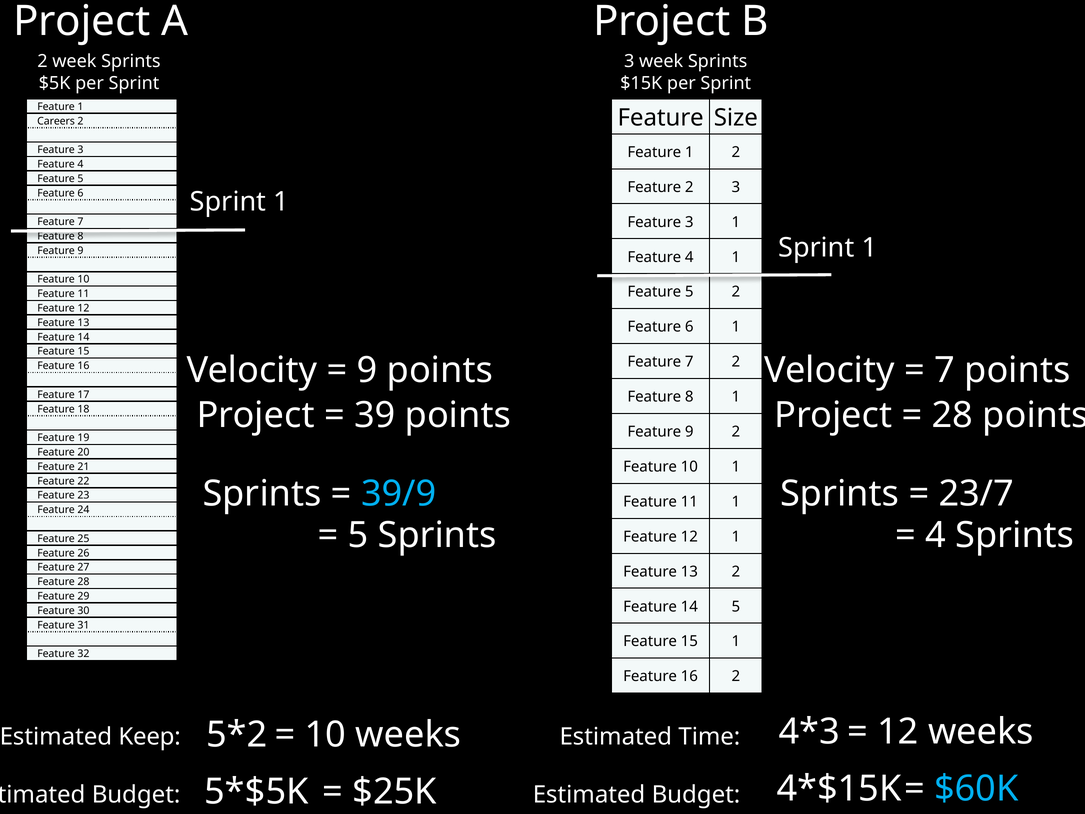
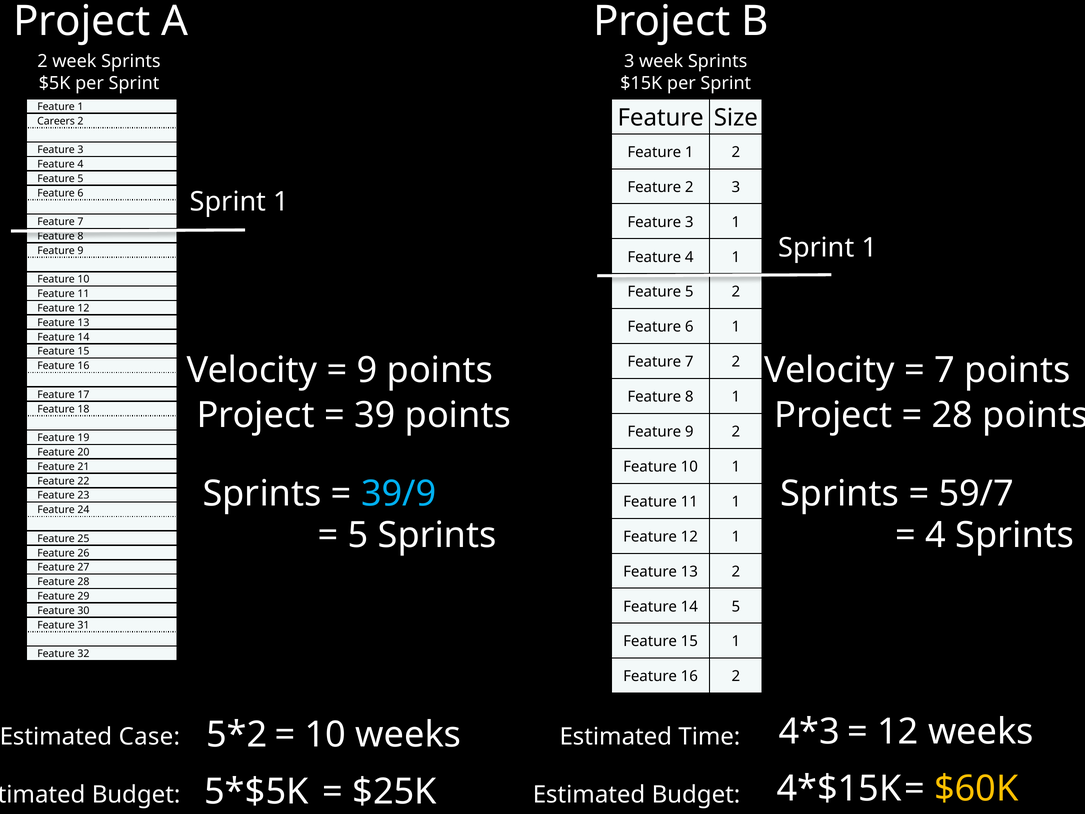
23/7: 23/7 -> 59/7 (976, 494)
Keep: Keep -> Case (149, 737)
$60K colour: light blue -> yellow (976, 789)
